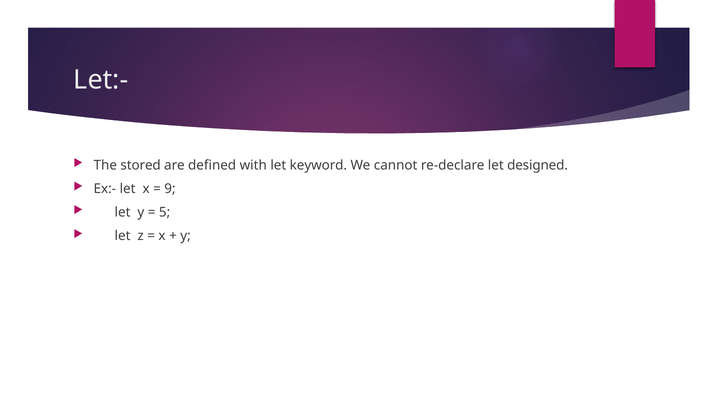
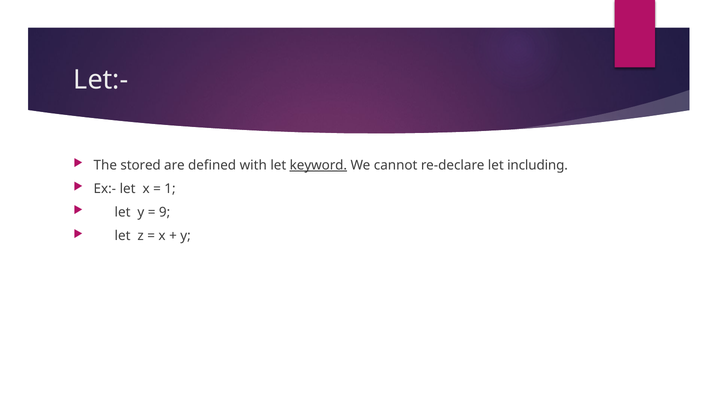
keyword underline: none -> present (318, 165)
designed: designed -> including (538, 165)
9: 9 -> 1 (170, 189)
5: 5 -> 9 (165, 212)
